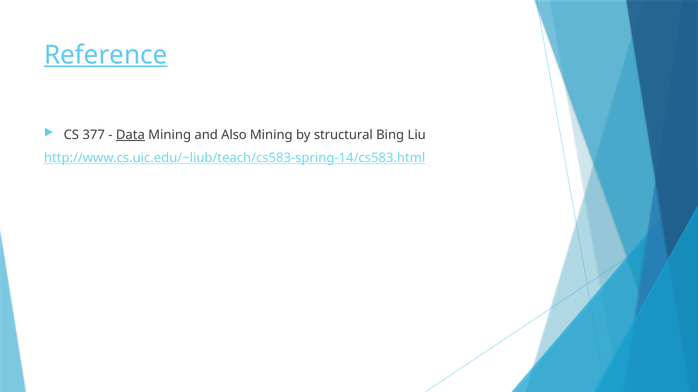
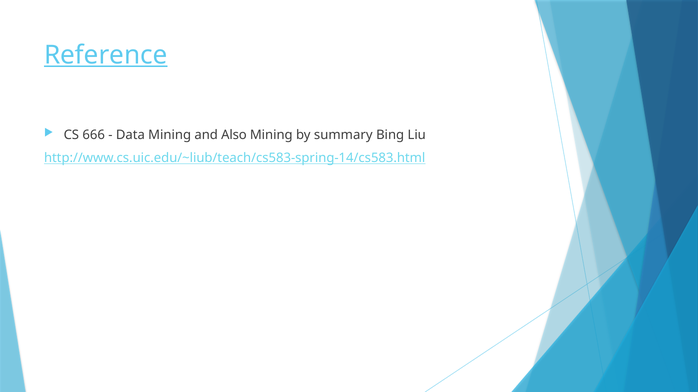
377: 377 -> 666 (94, 135)
Data underline: present -> none (130, 135)
structural: structural -> summary (343, 135)
